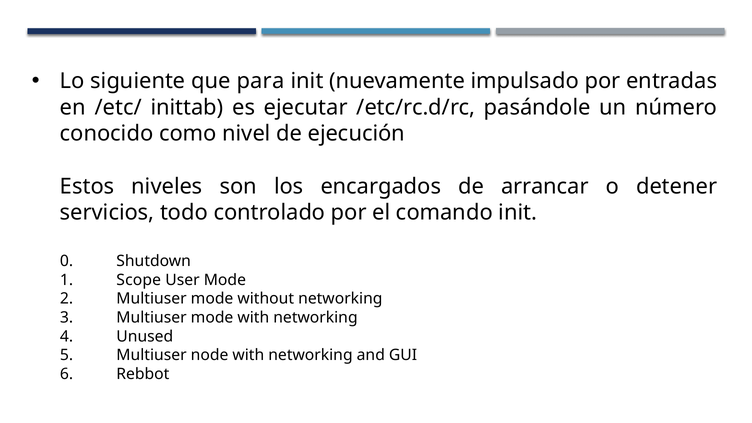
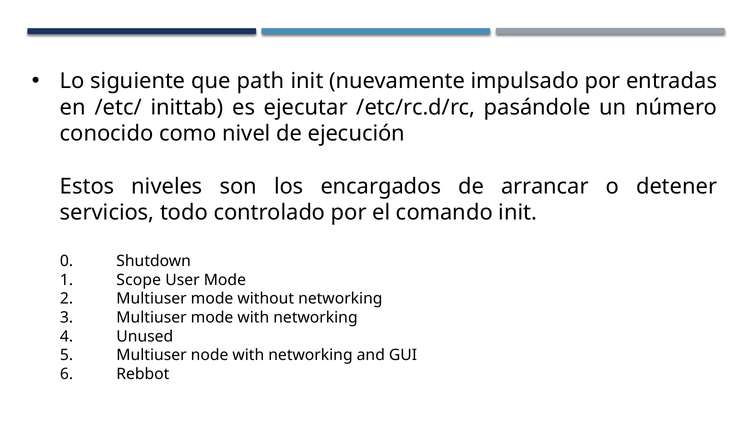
para: para -> path (261, 81)
